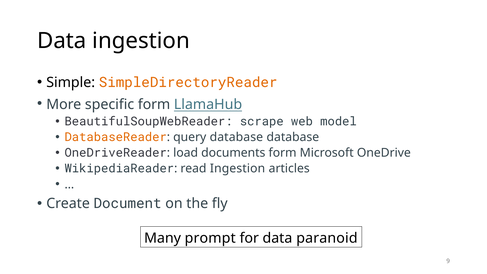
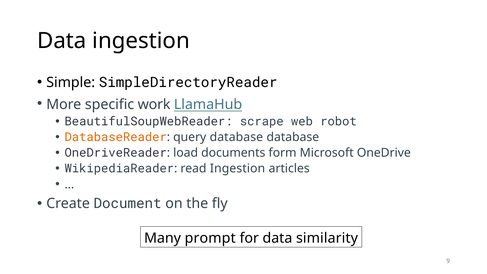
SimpleDirectoryReader colour: orange -> black (188, 82)
specific form: form -> work (154, 104)
model: model -> robot (338, 122)
paranoid: paranoid -> similarity (327, 238)
